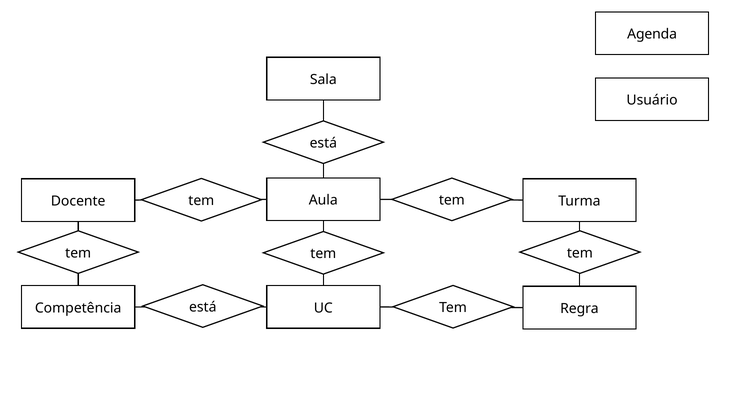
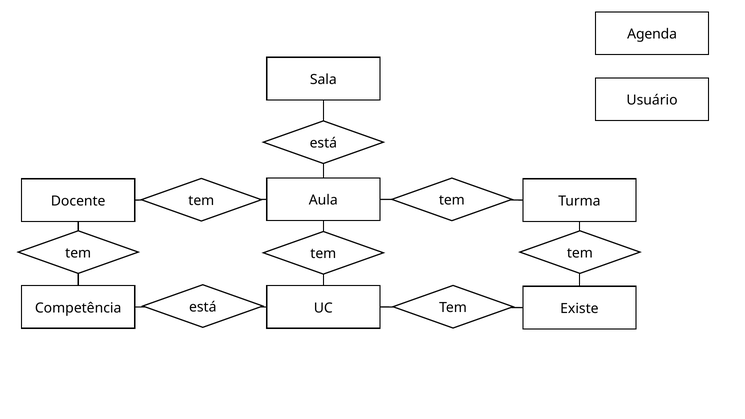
Regra: Regra -> Existe (579, 309)
